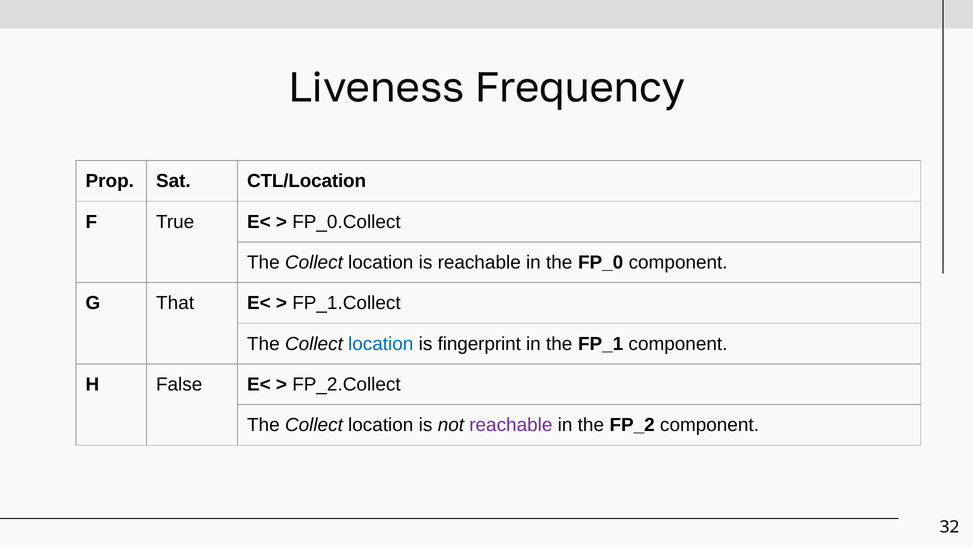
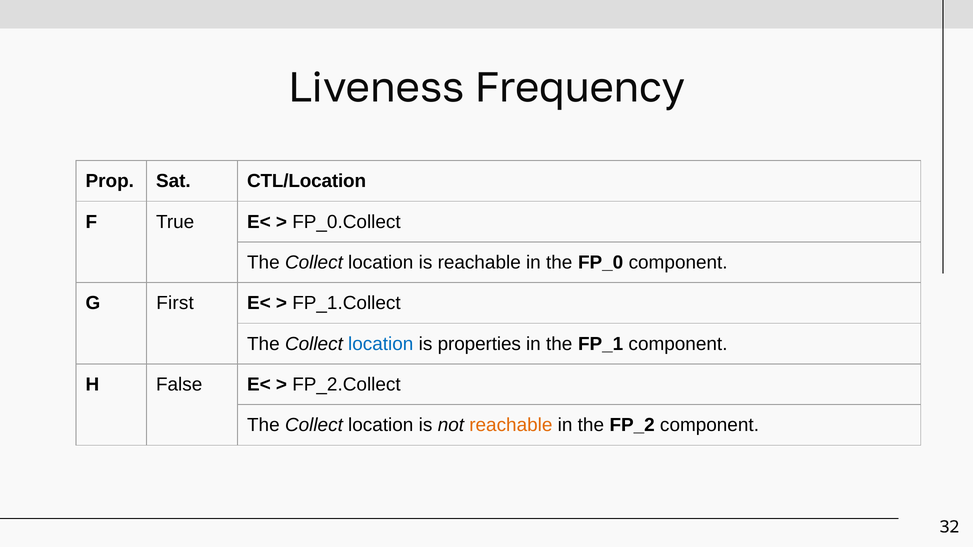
That: That -> First (175, 303)
fingerprint: fingerprint -> properties (479, 344)
reachable colour: purple -> orange (511, 425)
